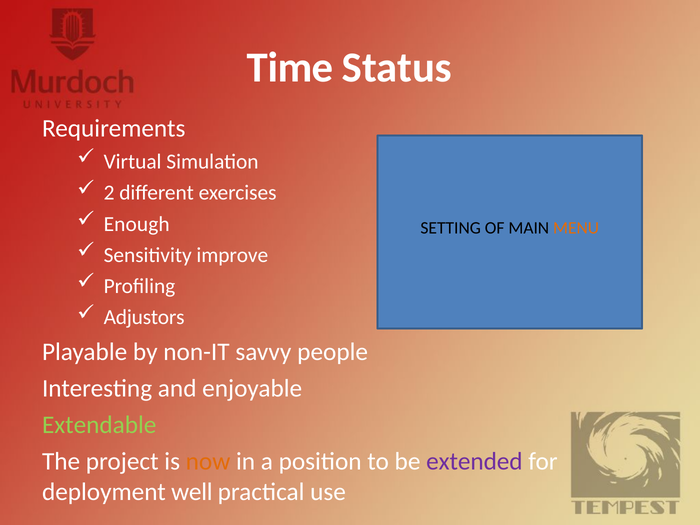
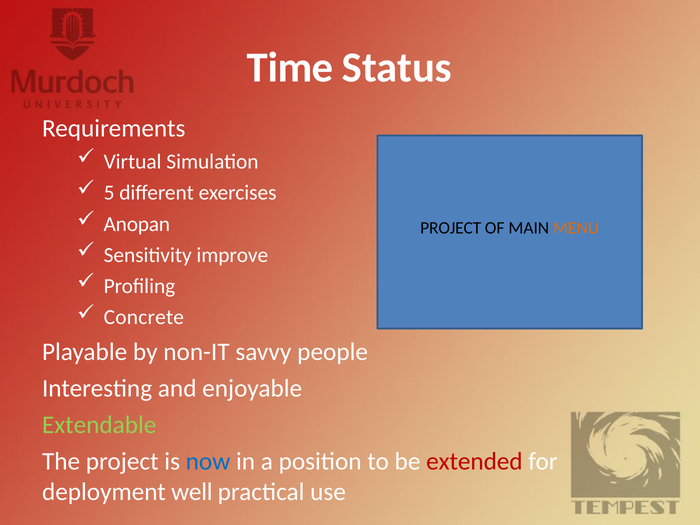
2: 2 -> 5 (109, 193)
Enough: Enough -> Anopan (137, 224)
SETTING: SETTING -> PROJECT (451, 228)
Adjustors: Adjustors -> Concrete (144, 317)
now colour: orange -> blue (208, 461)
extended colour: purple -> red (474, 461)
